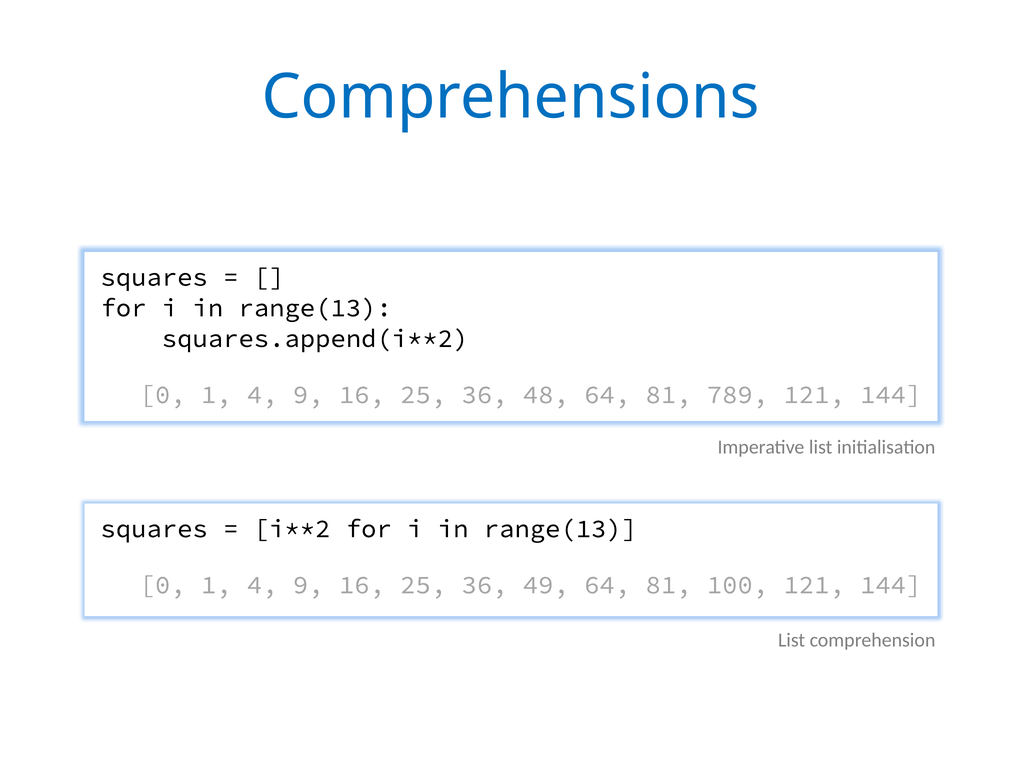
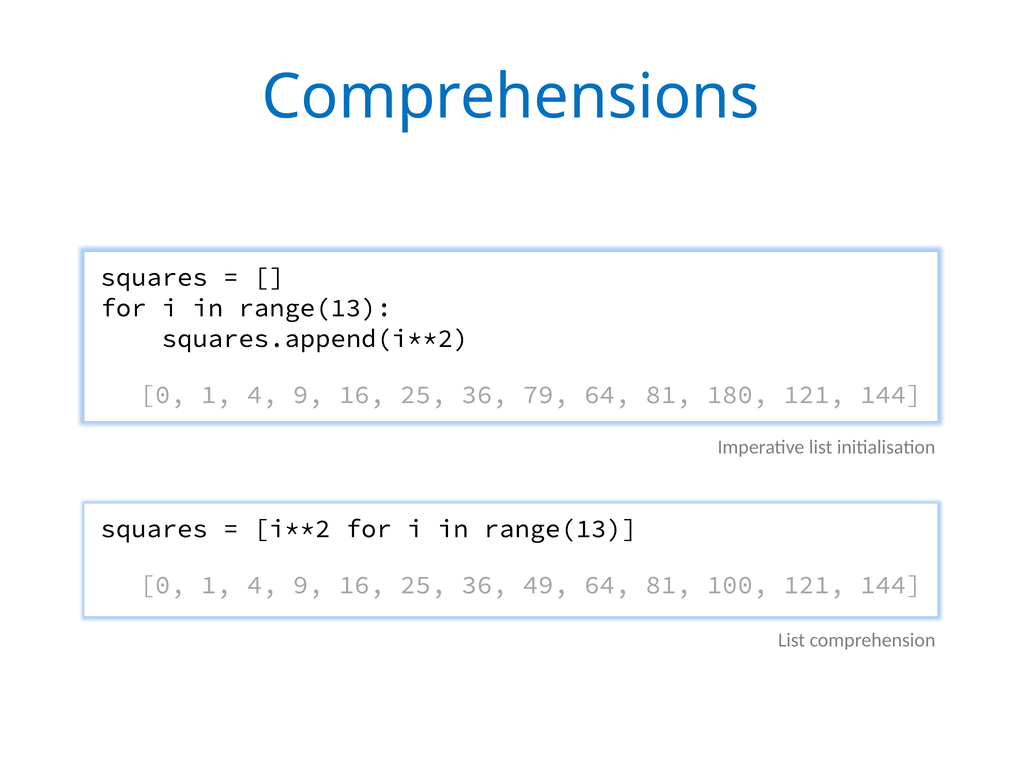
48: 48 -> 79 (546, 395)
789: 789 -> 180 (737, 395)
